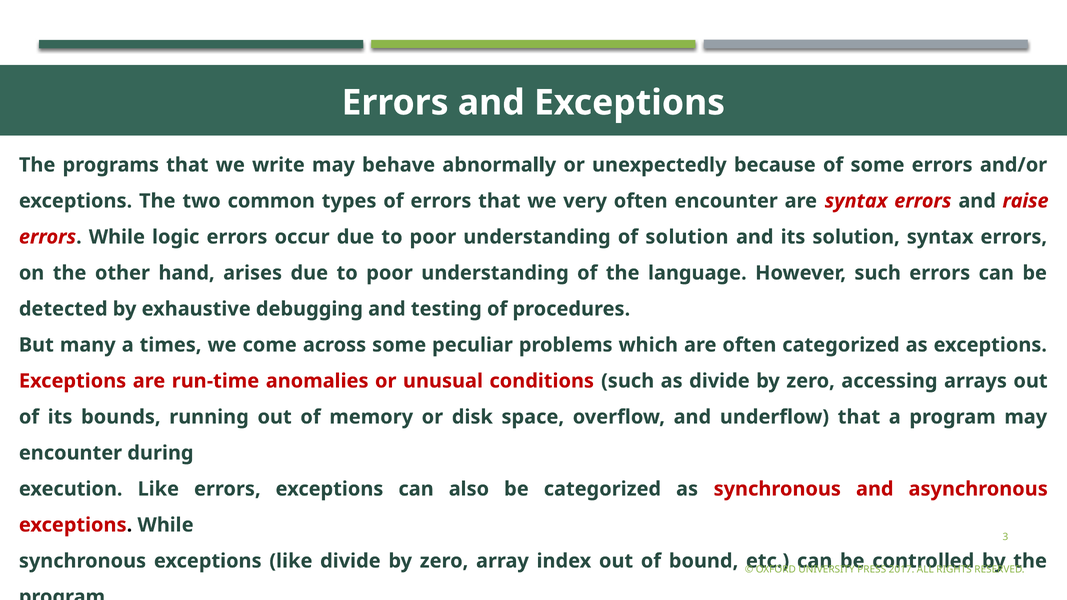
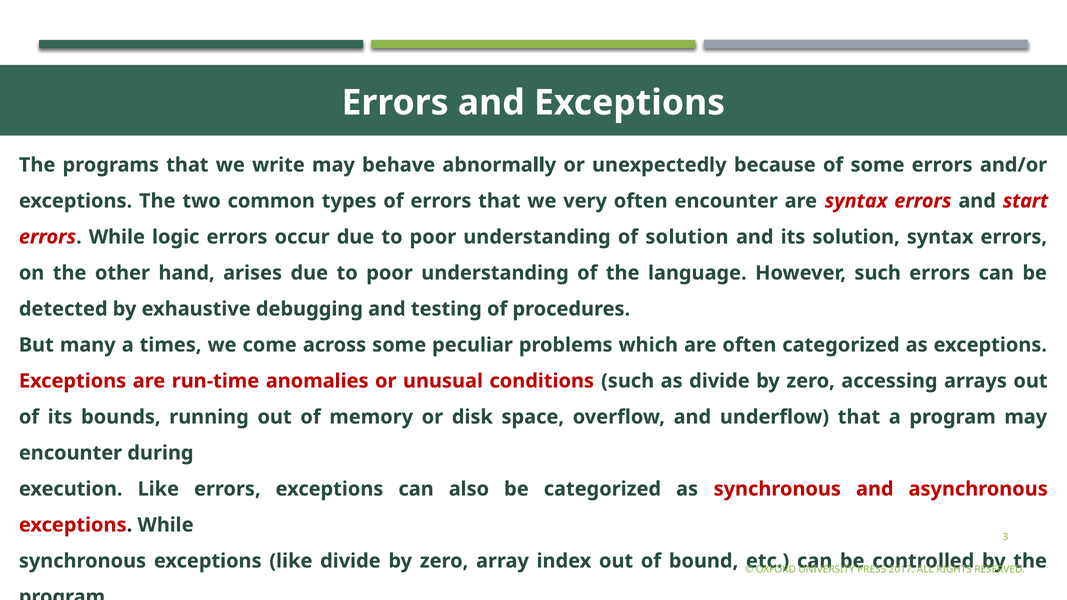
raise: raise -> start (1026, 201)
